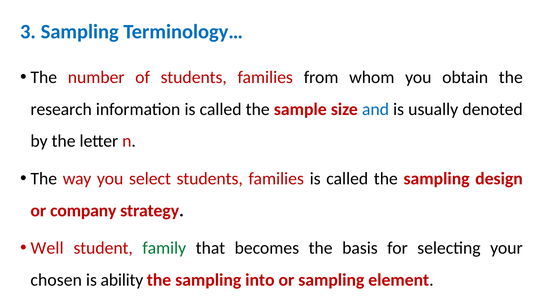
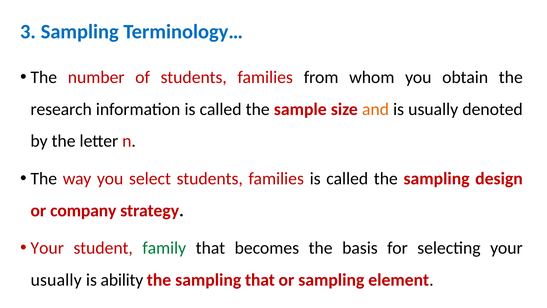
and colour: blue -> orange (375, 109)
Well: Well -> Your (47, 248)
chosen: chosen -> usually (56, 280)
sampling into: into -> that (260, 280)
